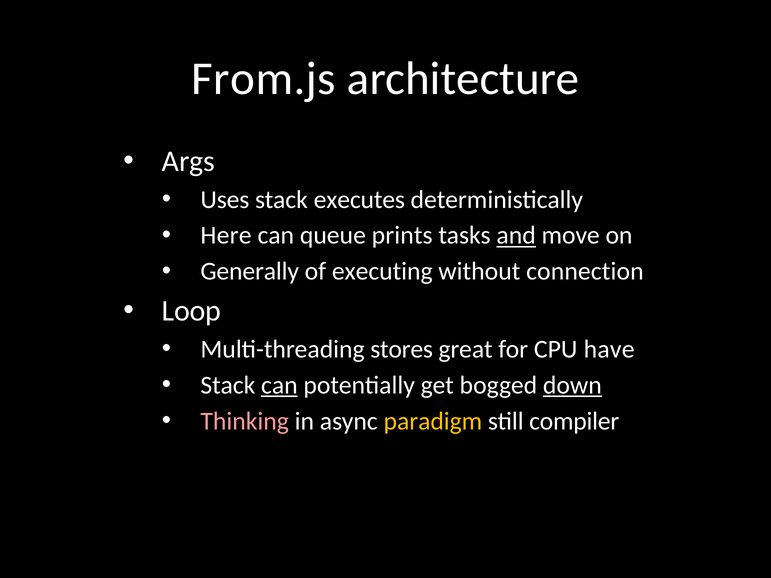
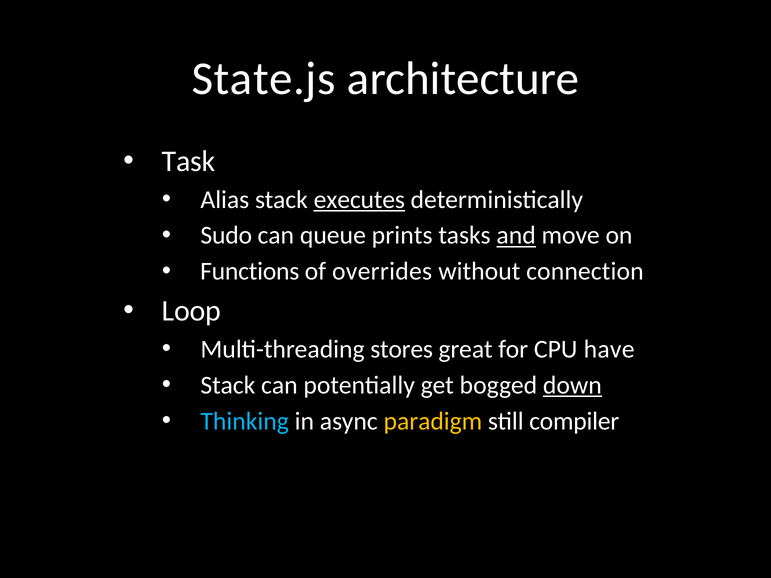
From.js: From.js -> State.js (264, 79)
Args: Args -> Task (188, 161)
Uses: Uses -> Alias (225, 200)
executes underline: none -> present (359, 200)
Here: Here -> Sudo (226, 236)
Generally: Generally -> Functions (250, 272)
executing: executing -> overrides (382, 272)
can underline: present -> none (279, 385)
Thinking colour: pink -> light blue (245, 421)
